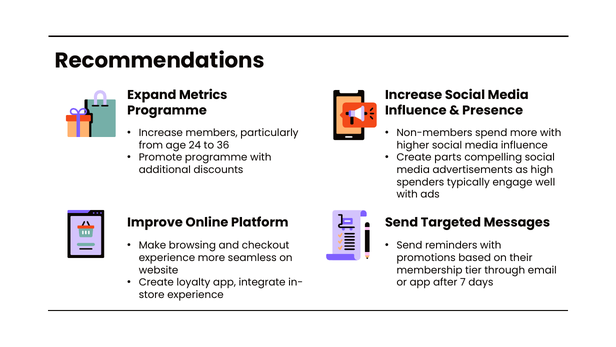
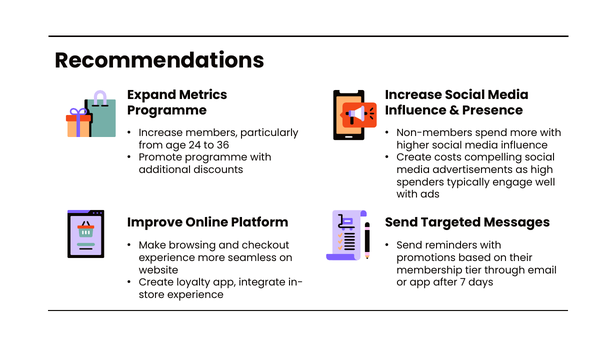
parts: parts -> costs (448, 157)
